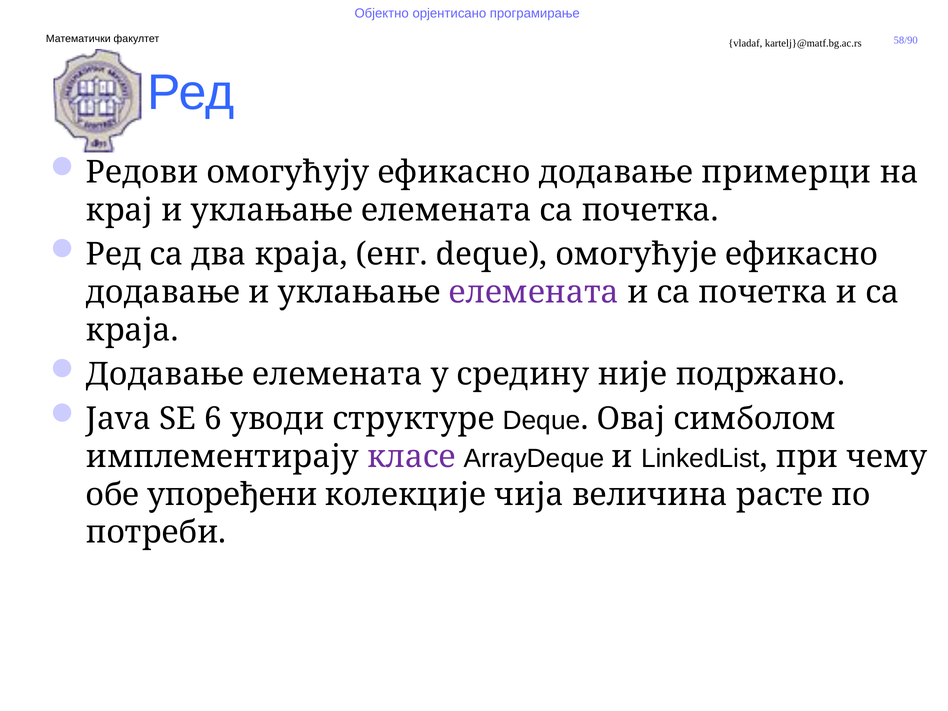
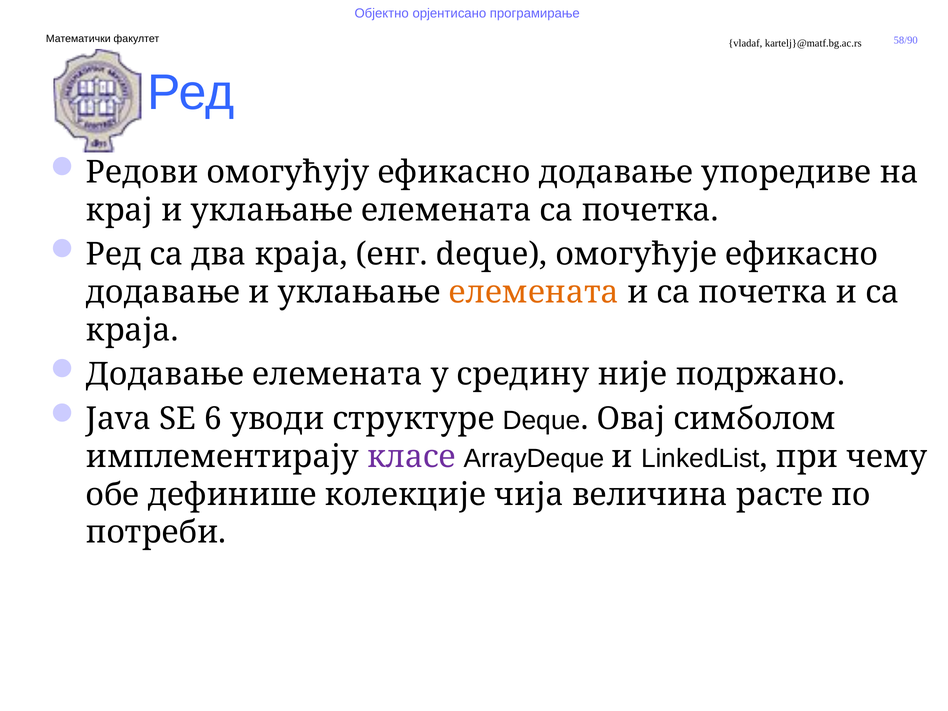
примерци: примерци -> упоредиве (786, 172)
елемената colour: purple -> orange (534, 292)
упоређени: упоређени -> дефинише (232, 495)
